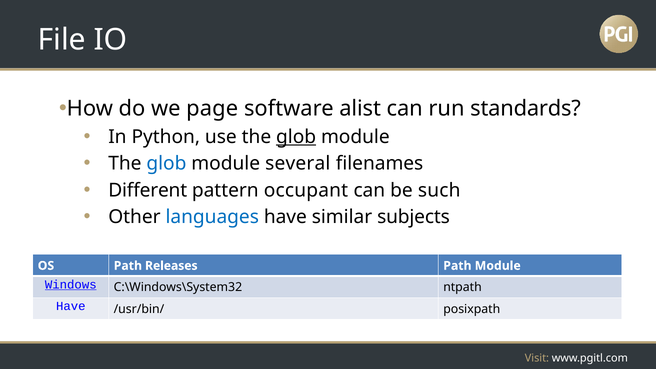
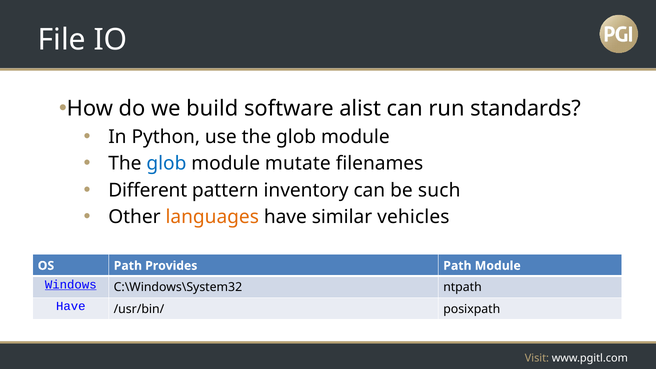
page: page -> build (212, 109)
glob underline: present -> none (296, 137)
several: several -> mutate (298, 164)
occupant: occupant -> inventory (306, 190)
languages colour: blue -> orange (212, 217)
subjects: subjects -> vehicles (413, 217)
Releases: Releases -> Provides (171, 266)
